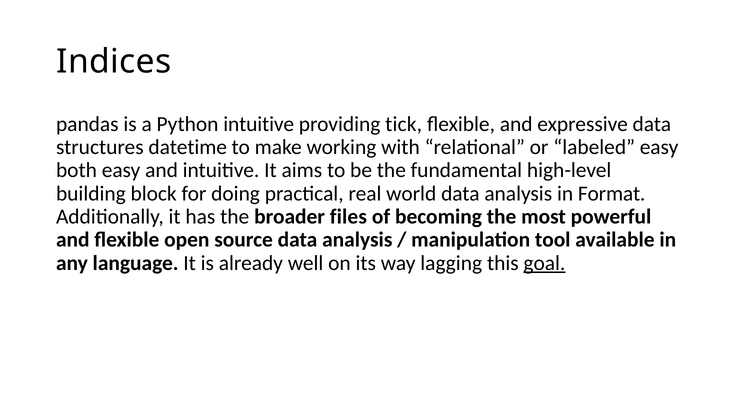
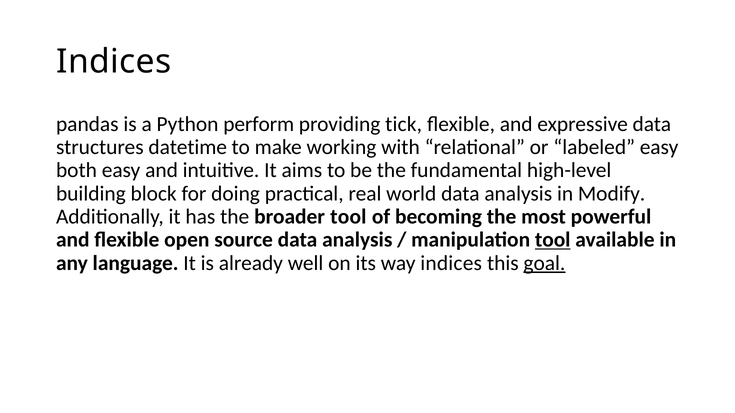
Python intuitive: intuitive -> perform (259, 124)
Format: Format -> Modify (612, 194)
broader files: files -> tool (348, 217)
tool underline: none -> present (553, 240)
way lagging: lagging -> indices (451, 263)
